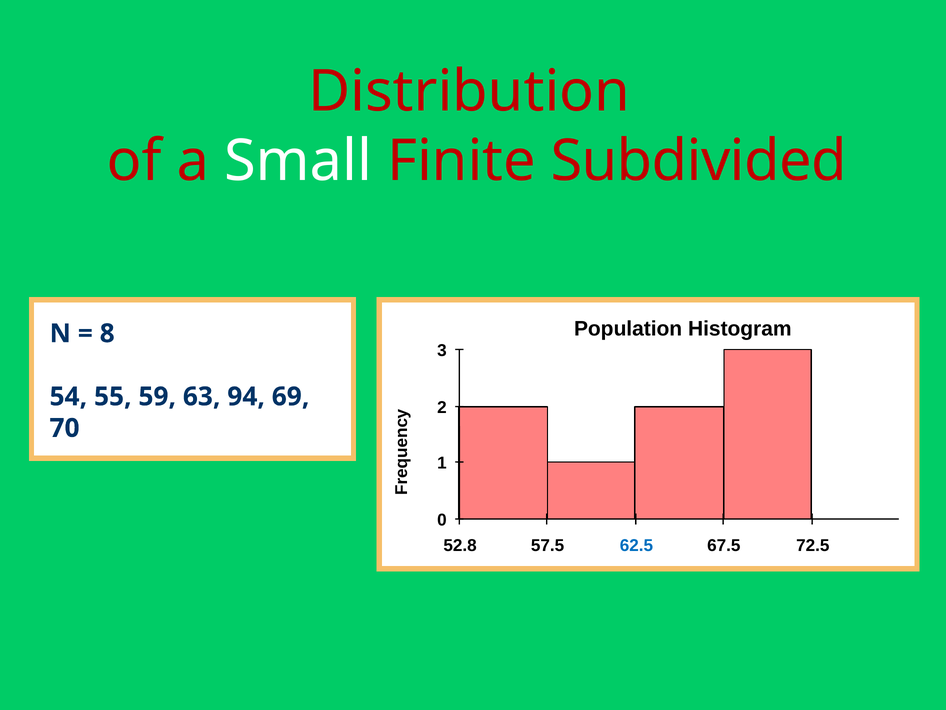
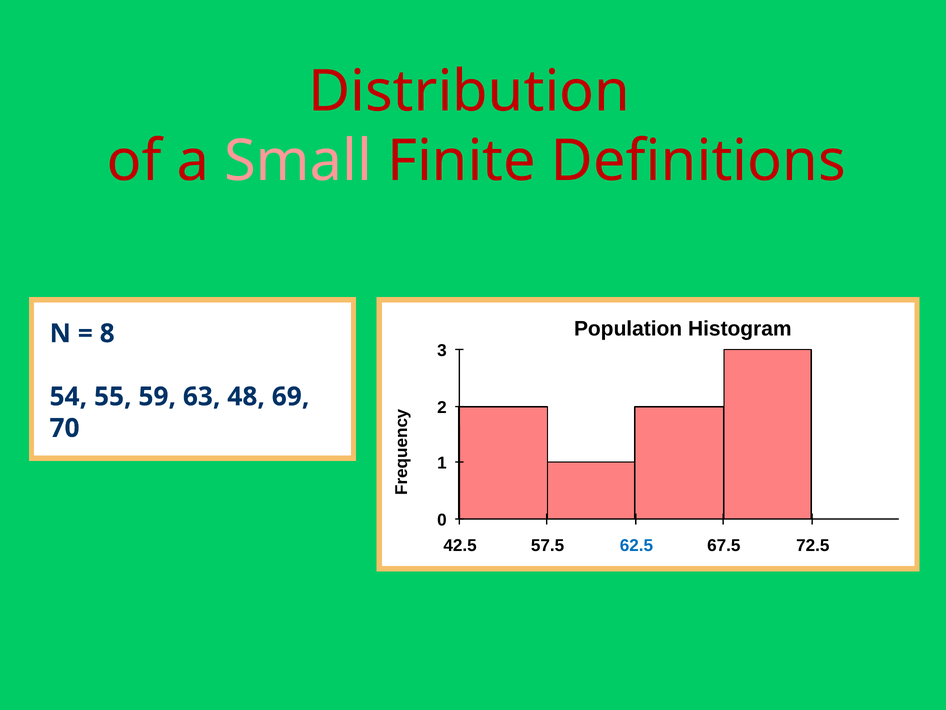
Small colour: white -> pink (298, 161)
Subdivided: Subdivided -> Definitions (698, 161)
94: 94 -> 48 (246, 396)
52.8: 52.8 -> 42.5 (460, 545)
